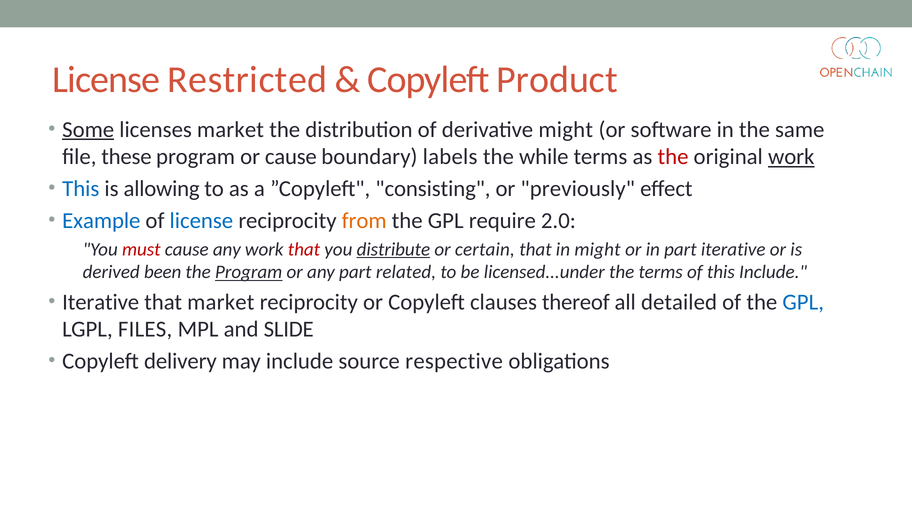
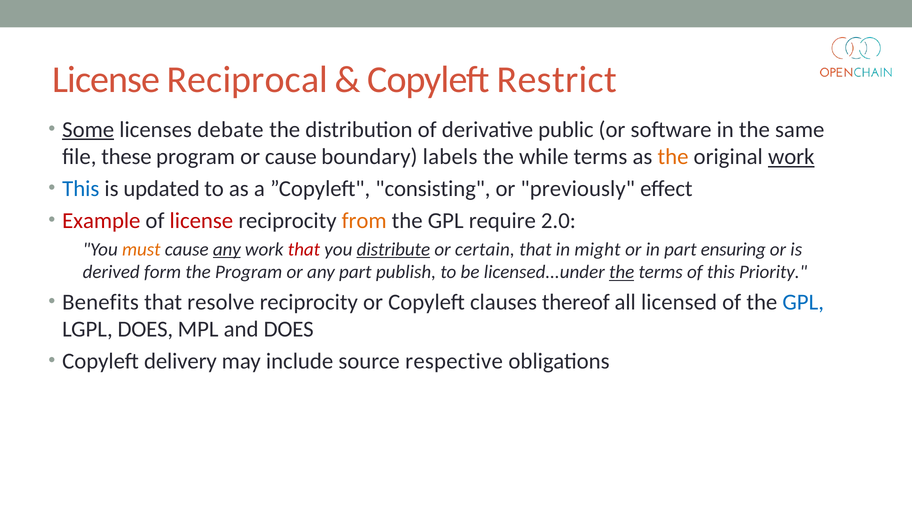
Restricted: Restricted -> Reciprocal (247, 80)
Product: Product -> Restrict (557, 80)
licenses market: market -> debate (230, 130)
derivative might: might -> public (566, 130)
the colour: red -> orange (673, 157)
allowing: allowing -> updated (162, 189)
Example colour: blue -> red (101, 221)
license colour: blue -> red (201, 221)
must colour: red -> orange (141, 249)
any underline: none -> present (227, 249)
part iterative: iterative -> ensuring (733, 249)
been: been -> form (163, 272)
Program underline: present -> none (249, 272)
related: related -> publish (406, 272)
the underline: none -> present (622, 272)
this Include: Include -> Priority (773, 272)
Iterative: Iterative -> Benefits (101, 302)
that market: market -> resolve (221, 302)
detailed: detailed -> licensed (679, 302)
LGPL FILES: FILES -> DOES (145, 329)
and SLIDE: SLIDE -> DOES (289, 329)
